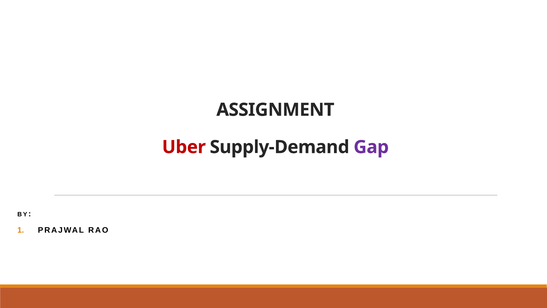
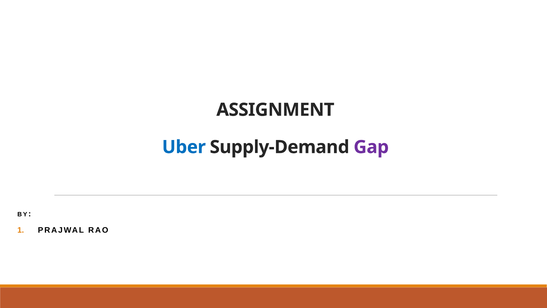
Uber colour: red -> blue (184, 147)
